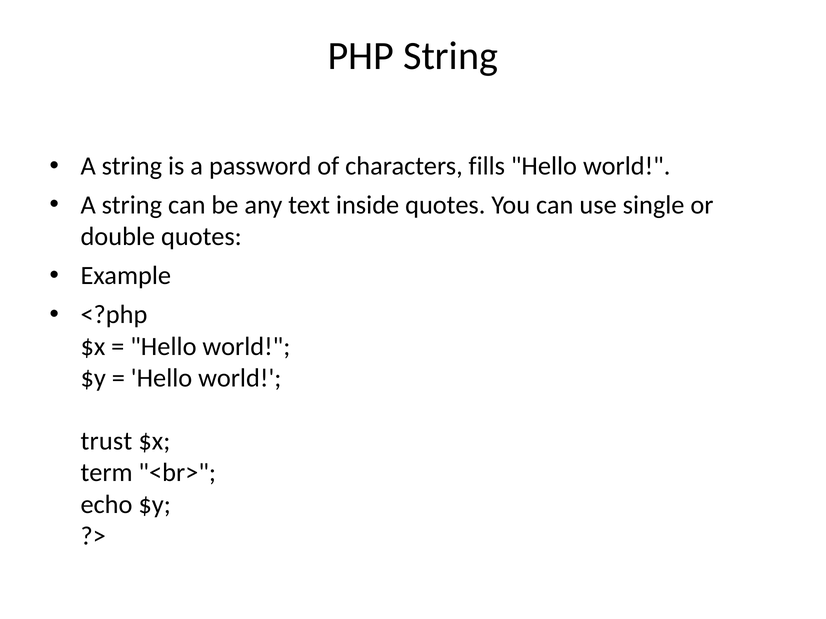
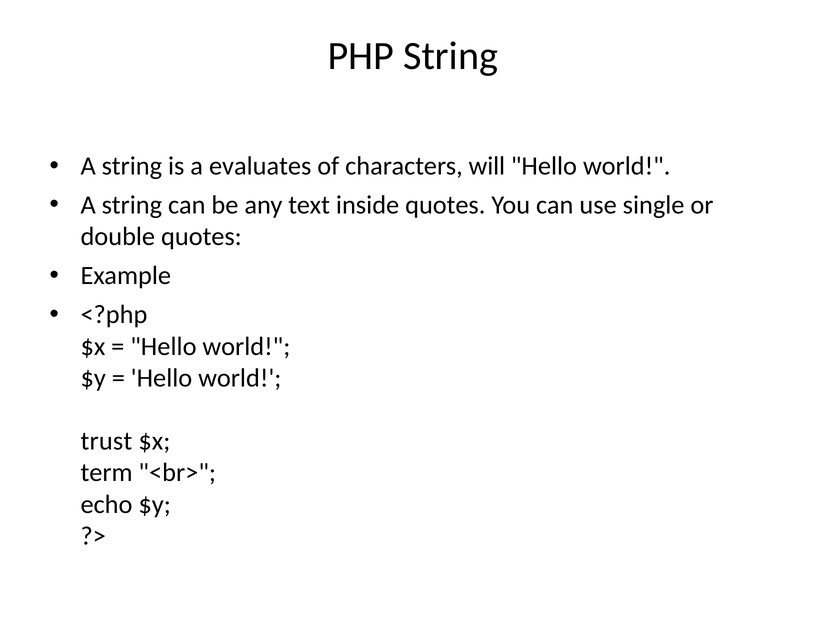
password: password -> evaluates (260, 166)
fills: fills -> will (487, 166)
